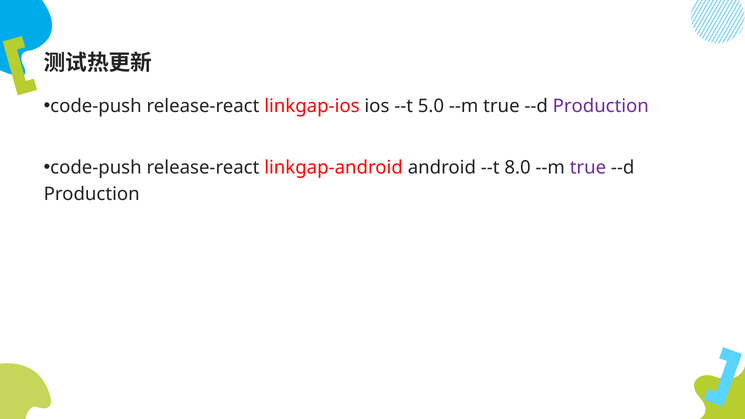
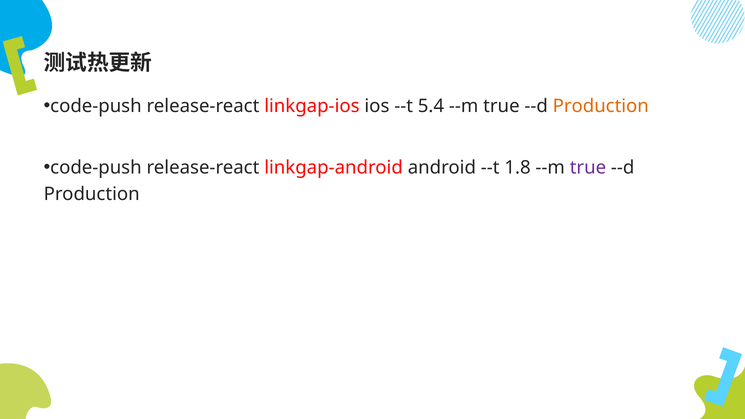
5.0: 5.0 -> 5.4 (431, 106)
Production colour: purple -> orange (601, 106)
8.0: 8.0 -> 1.8 (518, 167)
